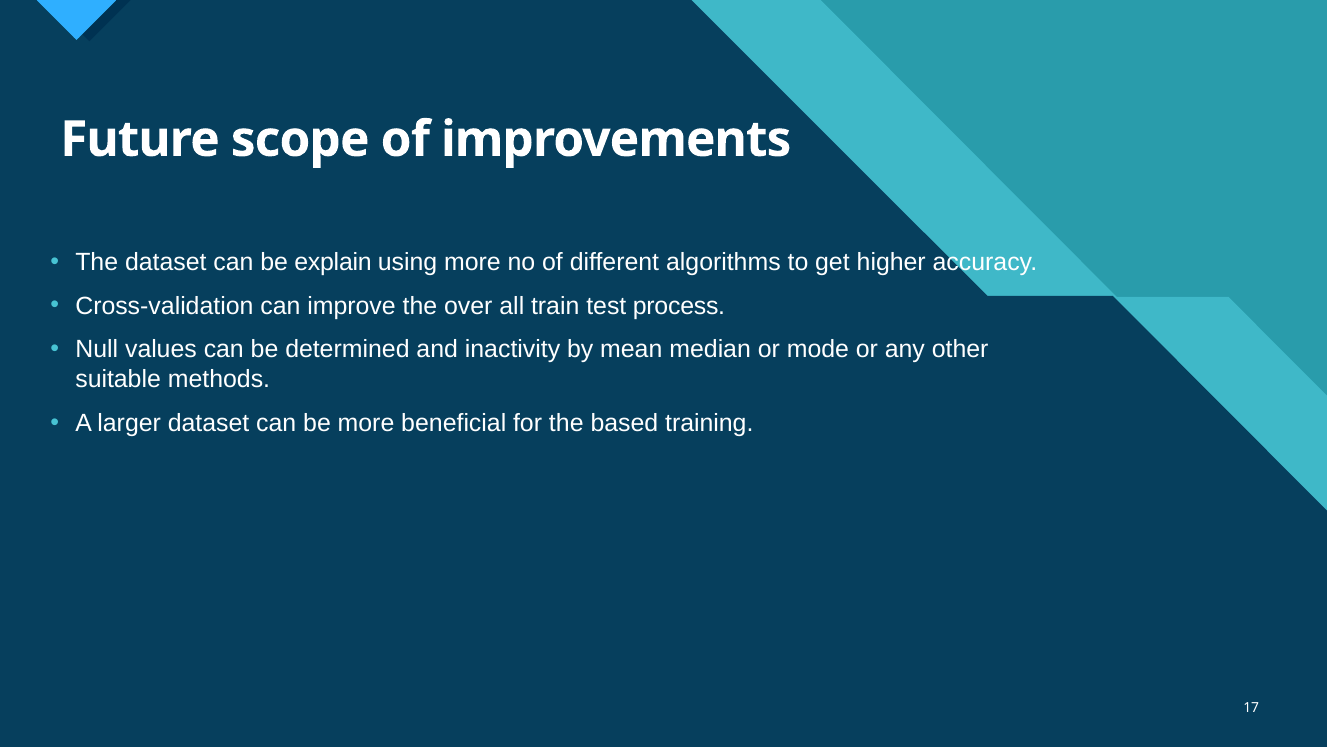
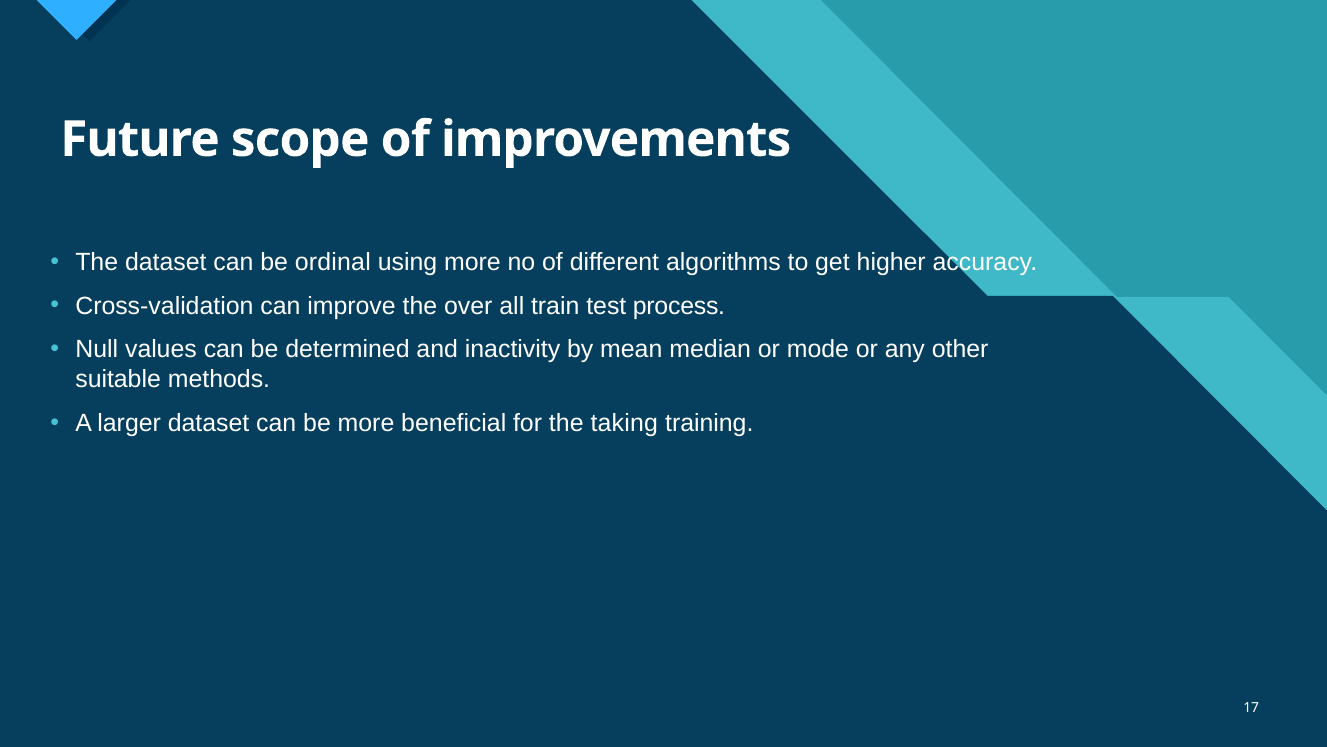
explain: explain -> ordinal (333, 262)
based: based -> taking (624, 423)
